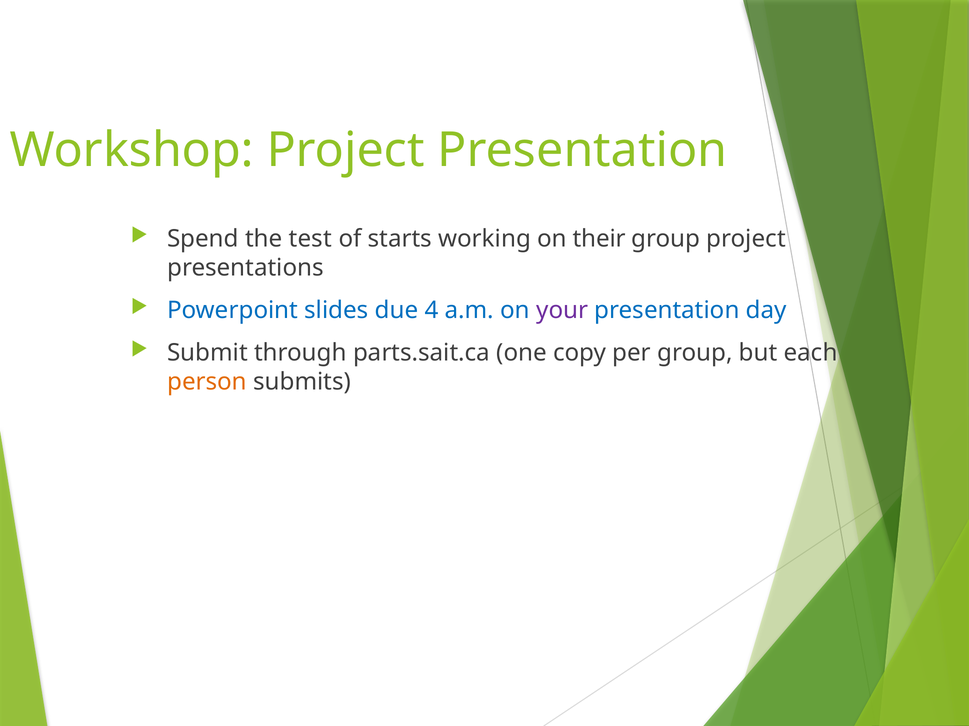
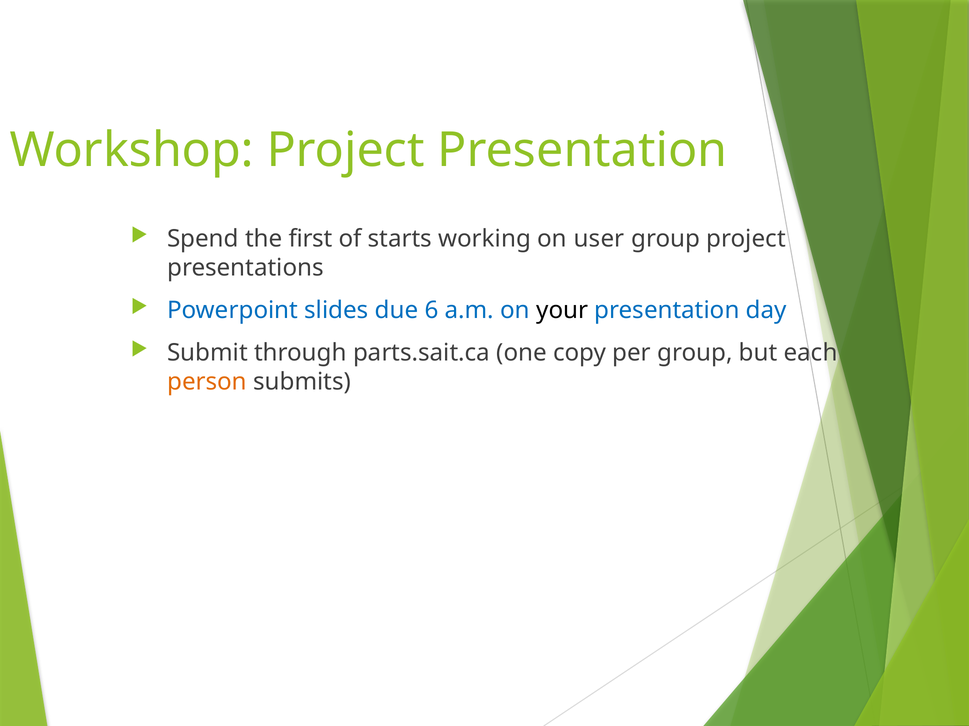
test: test -> first (311, 239)
their: their -> user (599, 239)
4: 4 -> 6 (432, 311)
your colour: purple -> black (562, 311)
